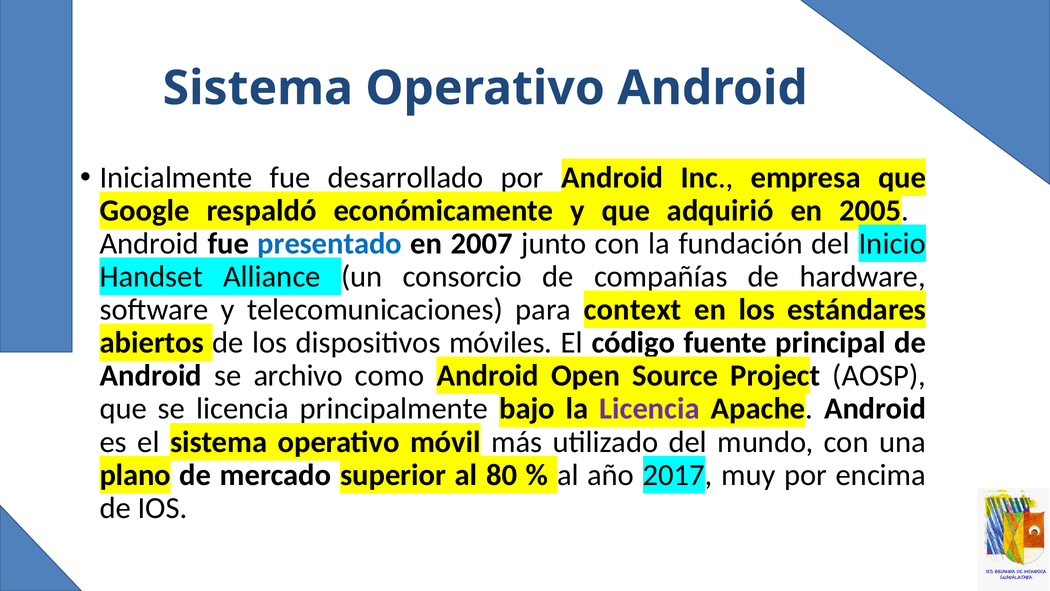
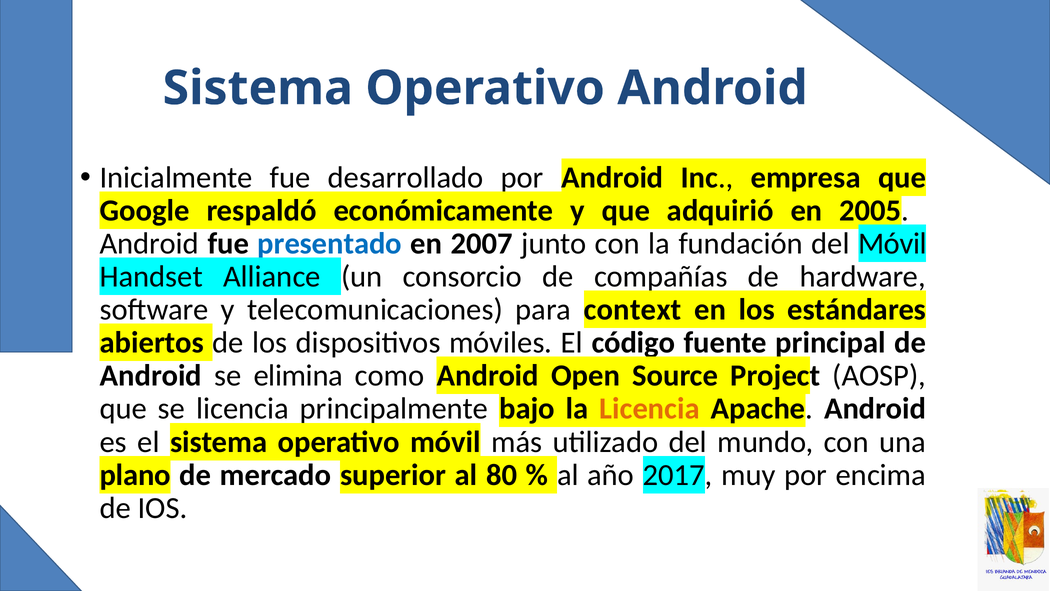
del Inicio: Inicio -> Móvil (893, 244)
archivo: archivo -> elimina (298, 376)
Licencia colour: purple -> orange (650, 409)
